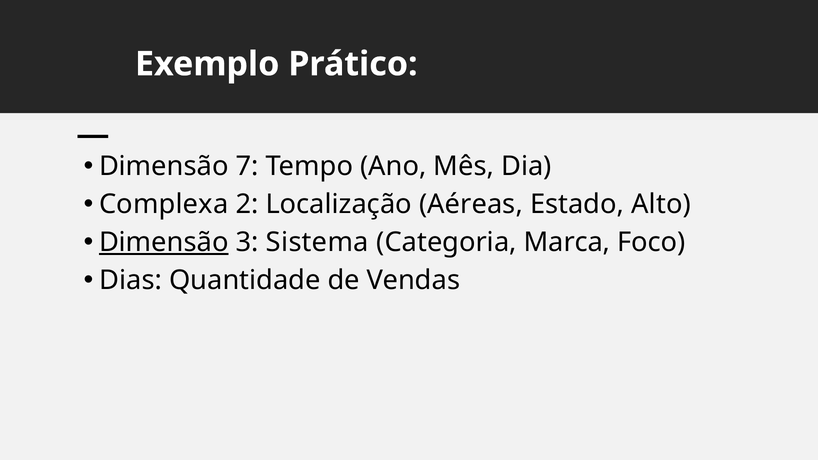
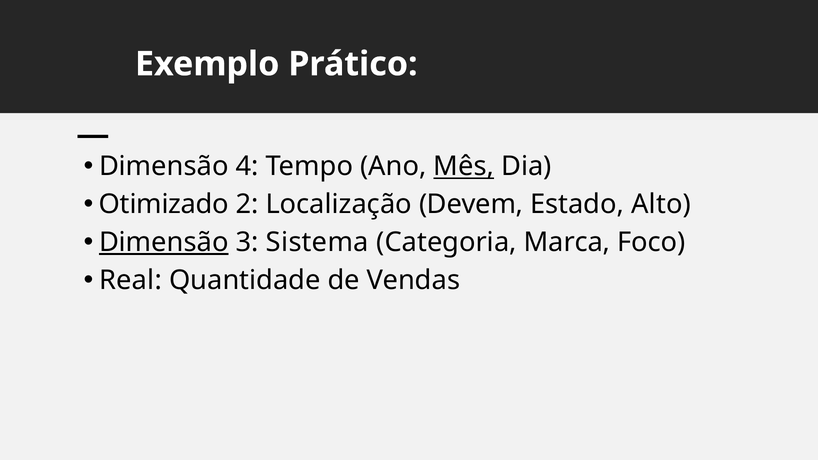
7: 7 -> 4 (247, 166)
Mês underline: none -> present (464, 166)
Complexa: Complexa -> Otimizado (164, 204)
Aéreas: Aéreas -> Devem (471, 204)
Dias: Dias -> Real (130, 280)
